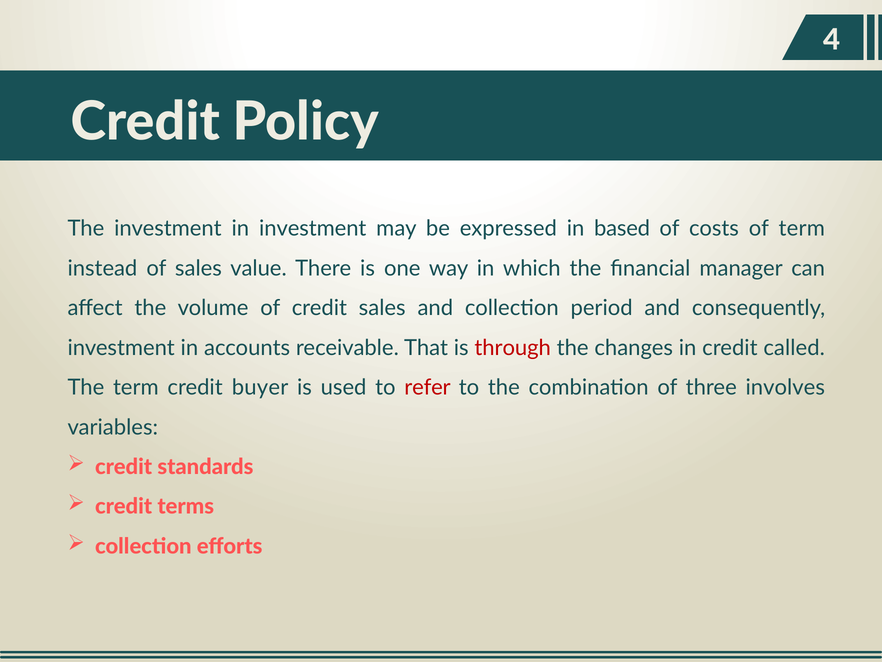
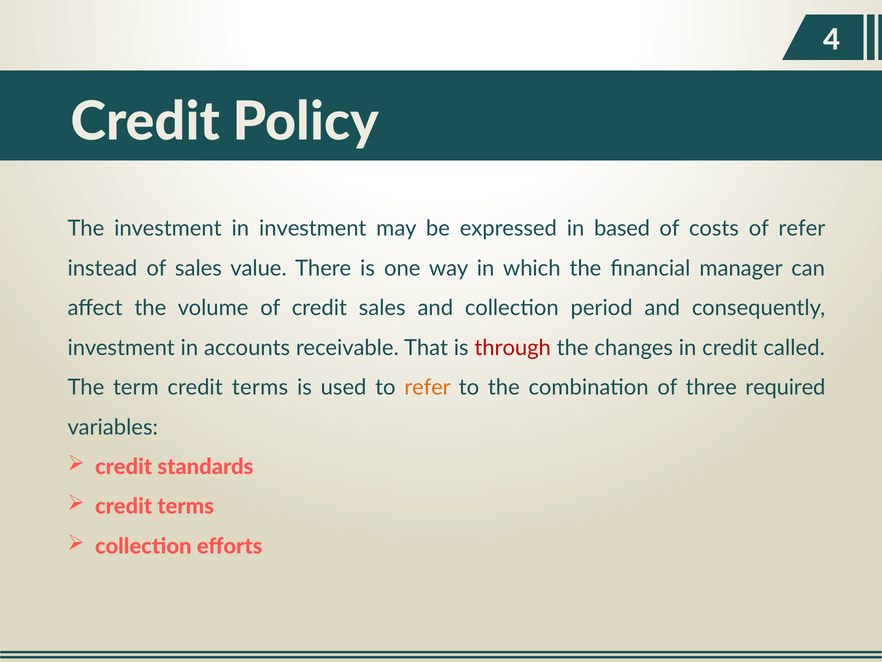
of term: term -> refer (802, 229)
term credit buyer: buyer -> terms (260, 387)
refer colour: red -> orange (427, 387)
involves: involves -> required (785, 387)
